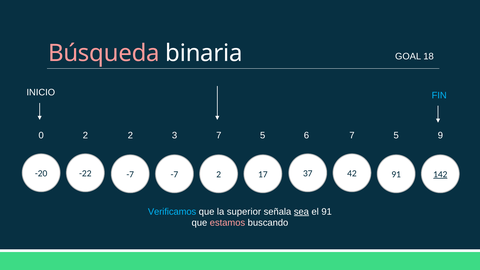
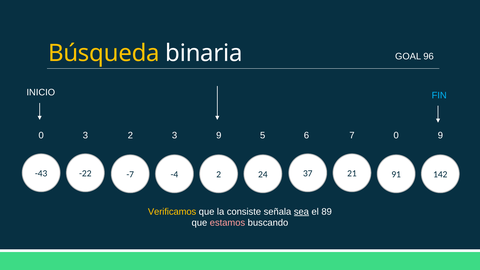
Búsqueda colour: pink -> yellow (104, 53)
18: 18 -> 96 (429, 57)
0 2: 2 -> 3 (85, 136)
3 7: 7 -> 9 (219, 136)
6 7 5: 5 -> 0 (396, 136)
-20: -20 -> -43 (41, 173)
-7 -7: -7 -> -4 (174, 174)
17: 17 -> 24 (263, 174)
42: 42 -> 21 (352, 173)
142 underline: present -> none (440, 174)
Verificamos colour: light blue -> yellow (172, 212)
superior: superior -> consiste (244, 212)
el 91: 91 -> 89 (327, 212)
